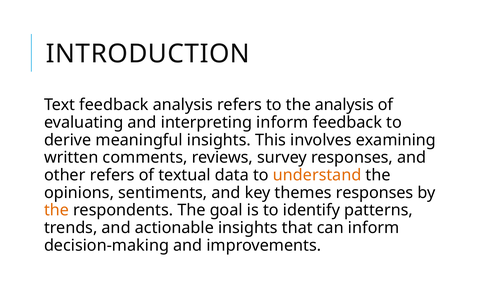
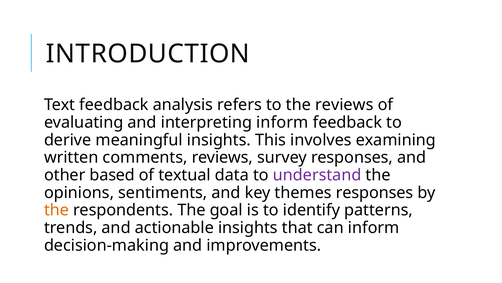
the analysis: analysis -> reviews (344, 105)
other refers: refers -> based (112, 175)
understand colour: orange -> purple (317, 175)
